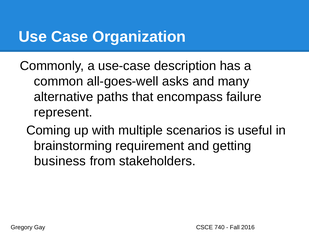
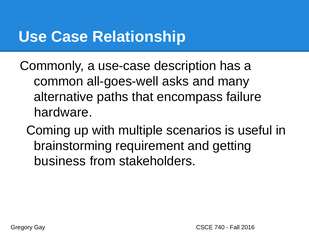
Organization: Organization -> Relationship (139, 37)
represent: represent -> hardware (63, 112)
